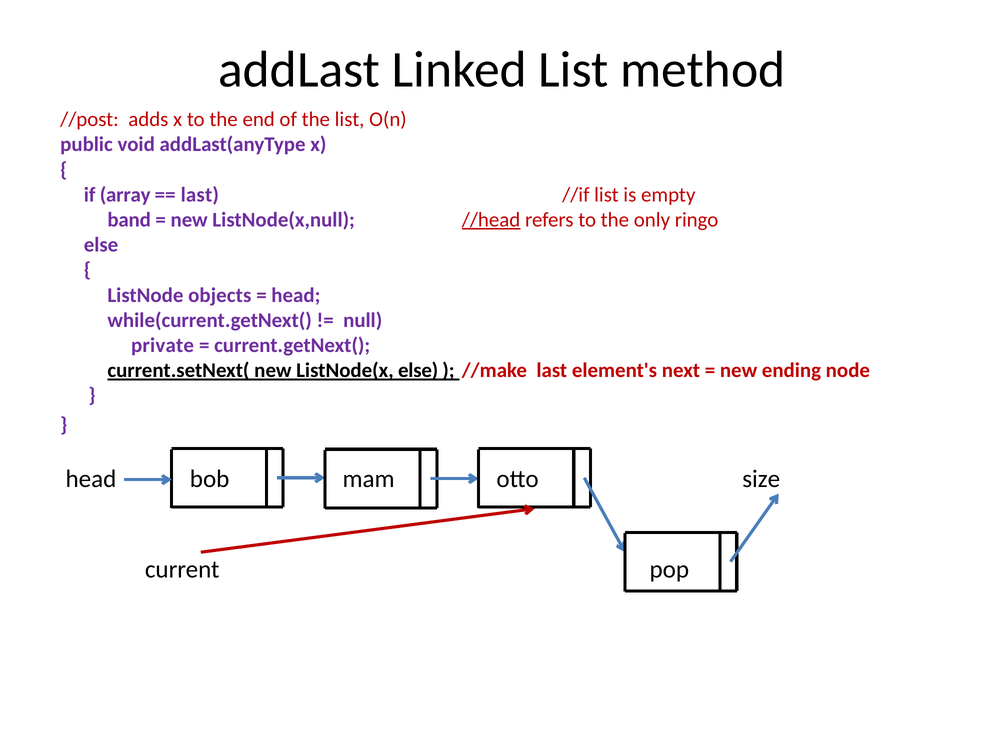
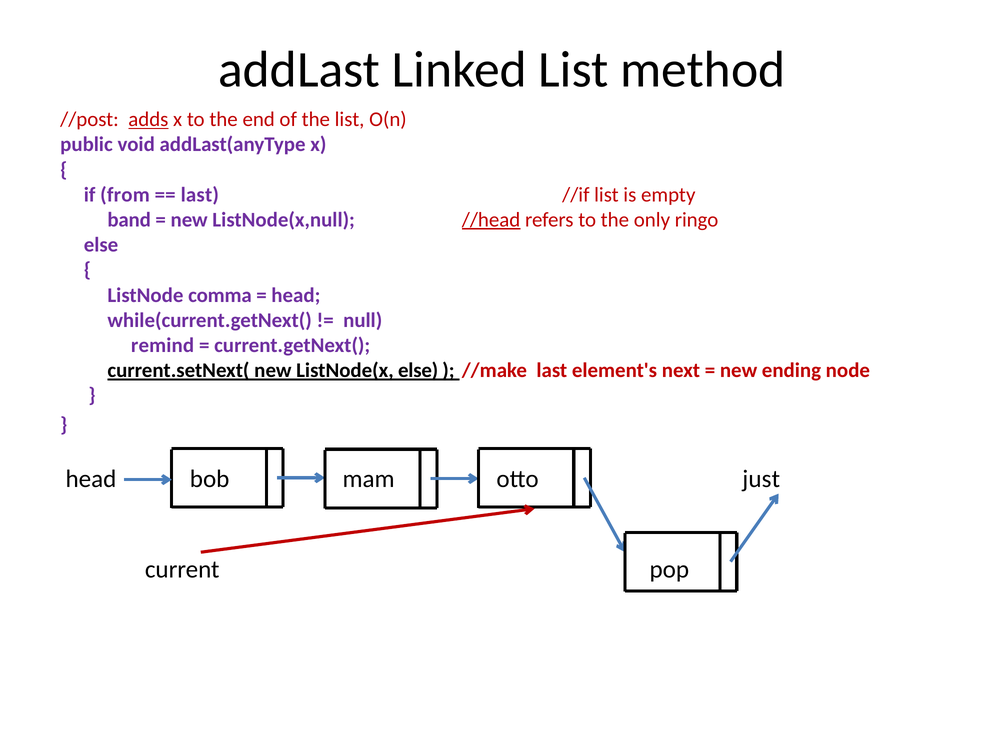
adds underline: none -> present (148, 119)
array: array -> from (125, 195)
objects: objects -> comma (220, 295)
private: private -> remind (163, 345)
size: size -> just (761, 479)
